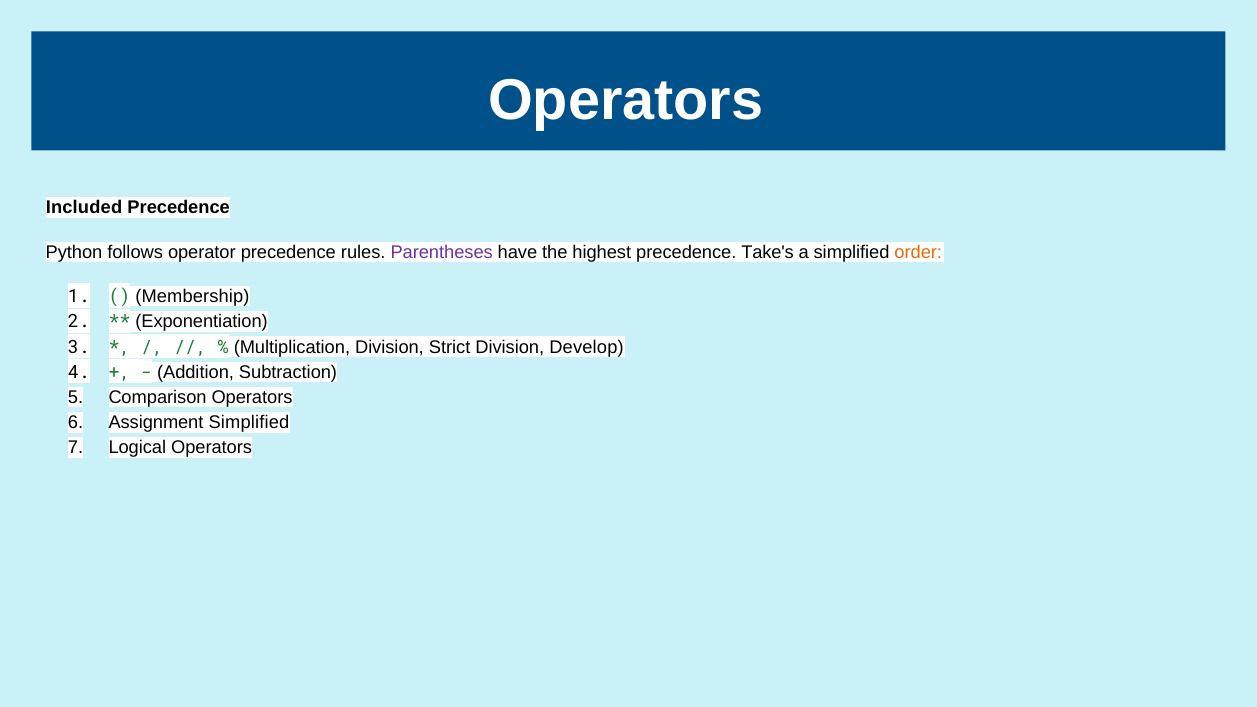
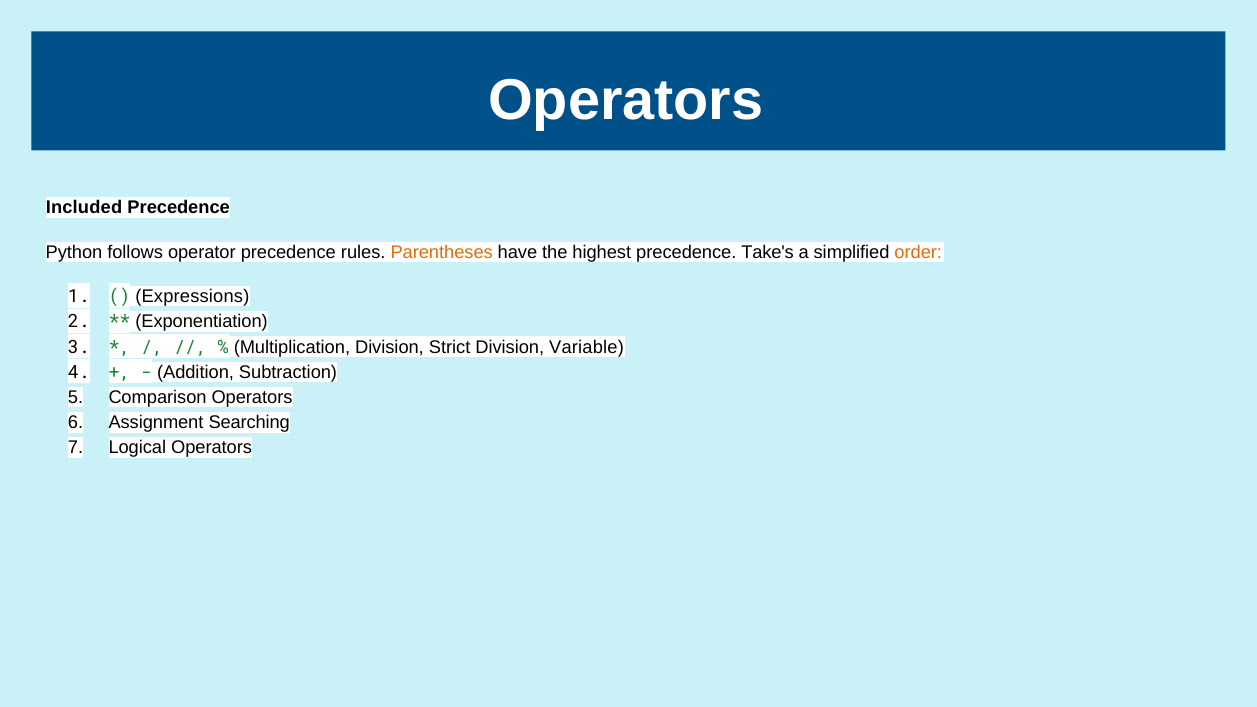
Parentheses colour: purple -> orange (442, 252)
Membership: Membership -> Expressions (192, 297)
Develop: Develop -> Variable (587, 347)
Assignment Simplified: Simplified -> Searching (249, 423)
